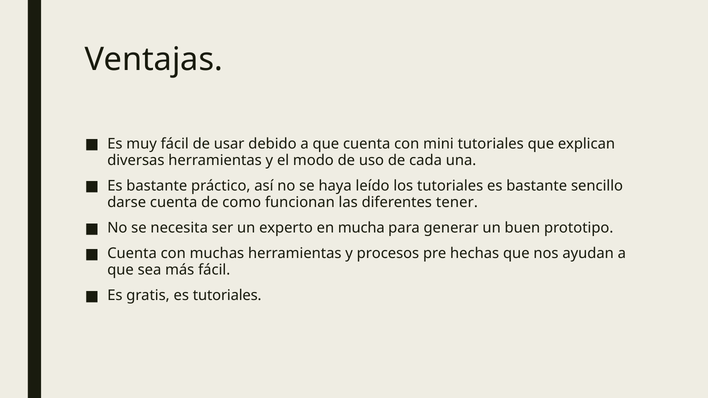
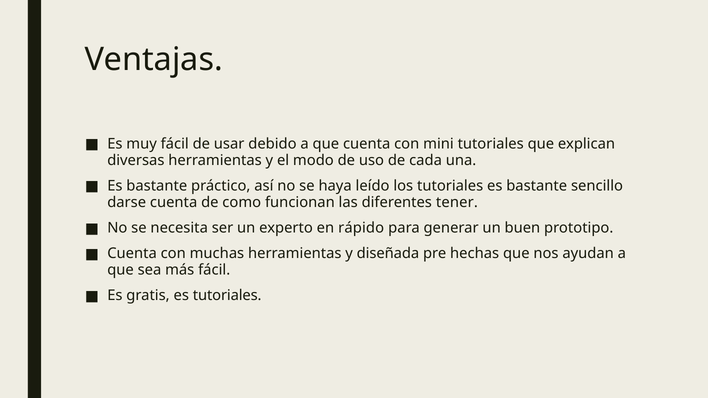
mucha: mucha -> rápido (361, 228)
procesos: procesos -> diseñada (388, 254)
